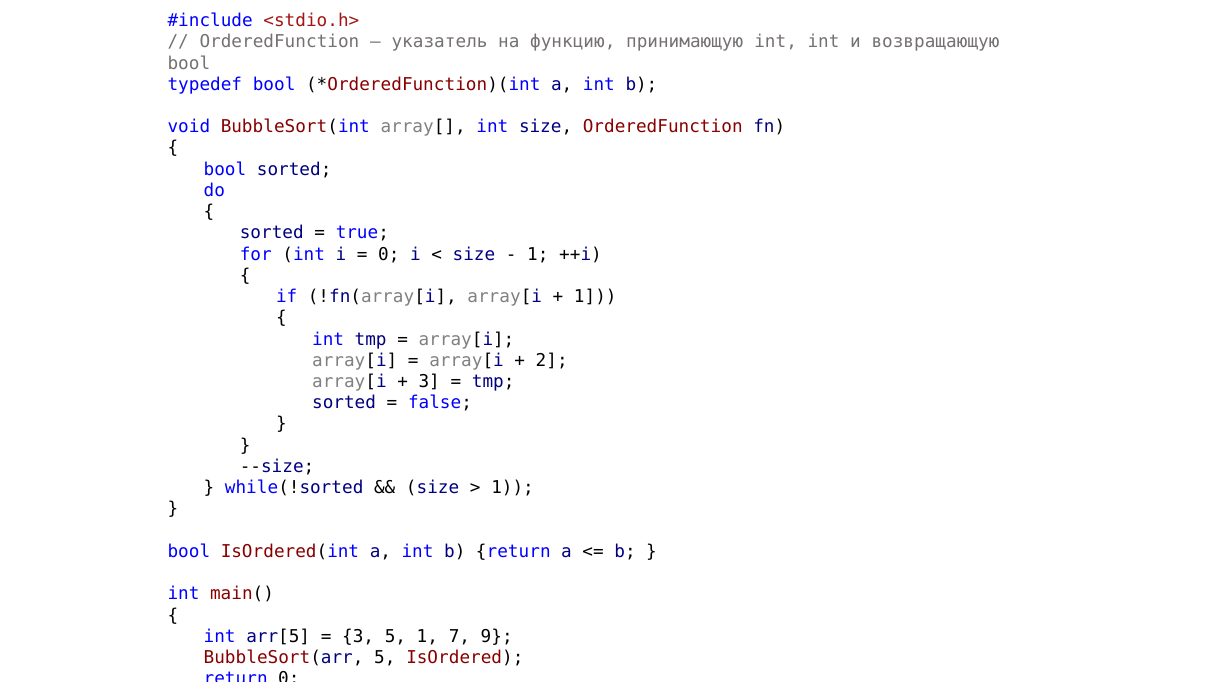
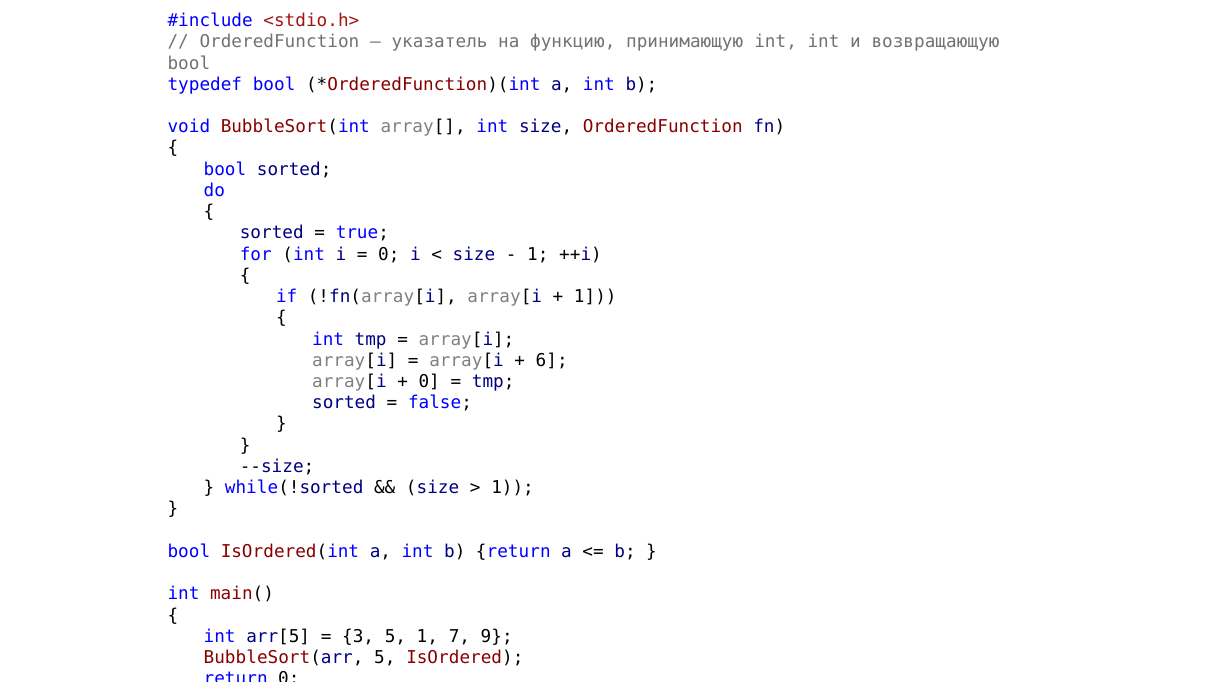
2: 2 -> 6 (552, 360)
3: 3 -> 0 (429, 382)
